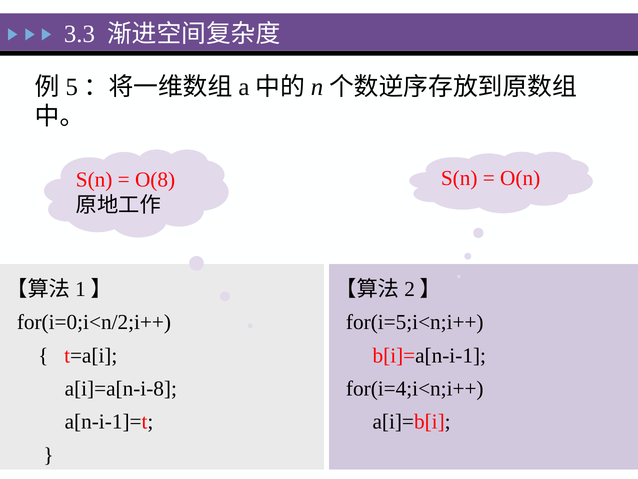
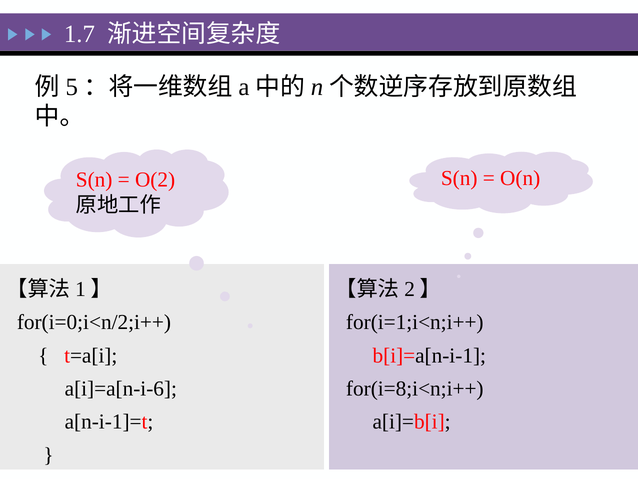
3.3: 3.3 -> 1.7 (79, 34)
O(8: O(8 -> O(2 (155, 180)
for(i=5;i<n;i++: for(i=5;i<n;i++ -> for(i=1;i<n;i++ (415, 322)
a[i]=a[n-i-8: a[i]=a[n-i-8 -> a[i]=a[n-i-6 (121, 388)
for(i=4;i<n;i++: for(i=4;i<n;i++ -> for(i=8;i<n;i++ (415, 388)
